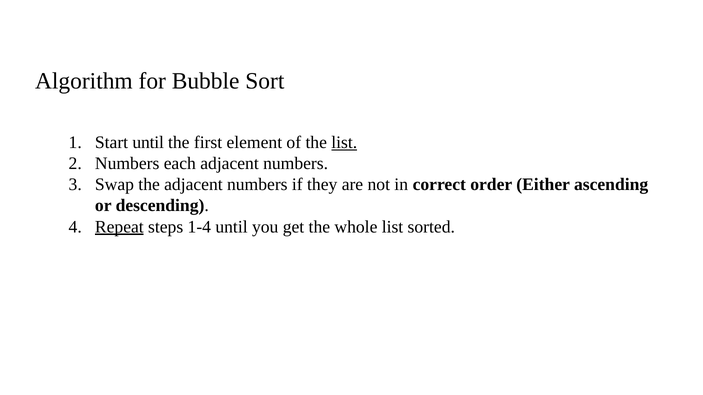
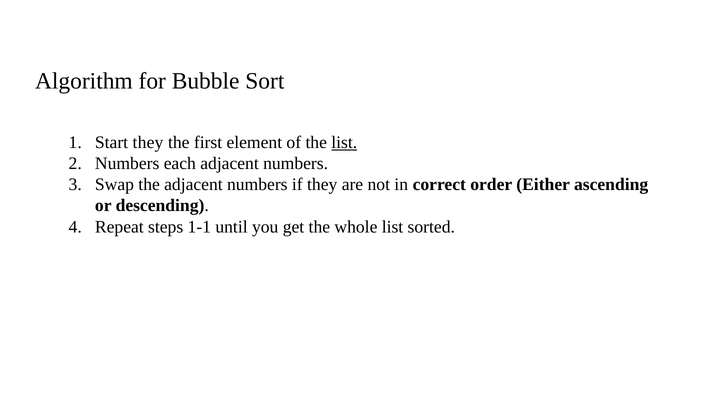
Start until: until -> they (148, 143)
Repeat underline: present -> none (119, 227)
1-4: 1-4 -> 1-1 (199, 227)
